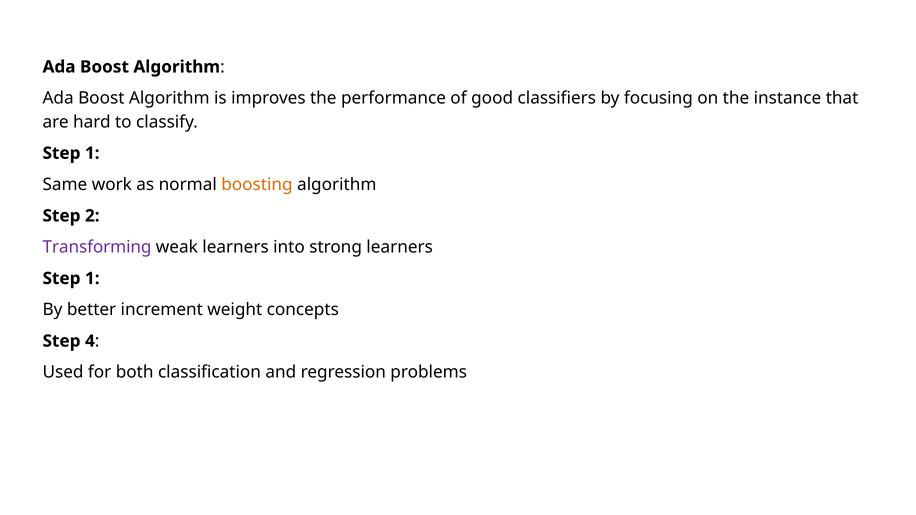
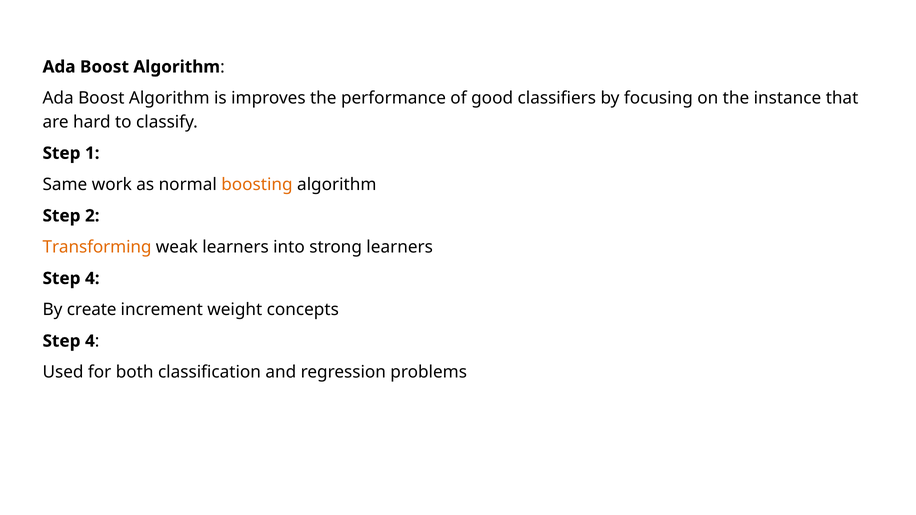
Transforming colour: purple -> orange (97, 247)
1: 1 -> 4 (92, 279)
better: better -> create (92, 310)
